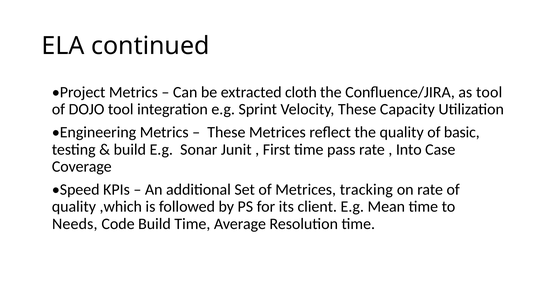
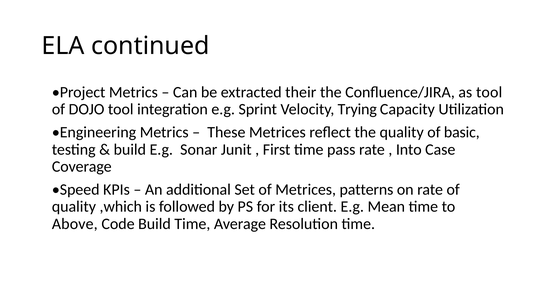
cloth: cloth -> their (301, 92)
Velocity These: These -> Trying (357, 109)
tracking: tracking -> patterns (366, 190)
Needs: Needs -> Above (75, 224)
